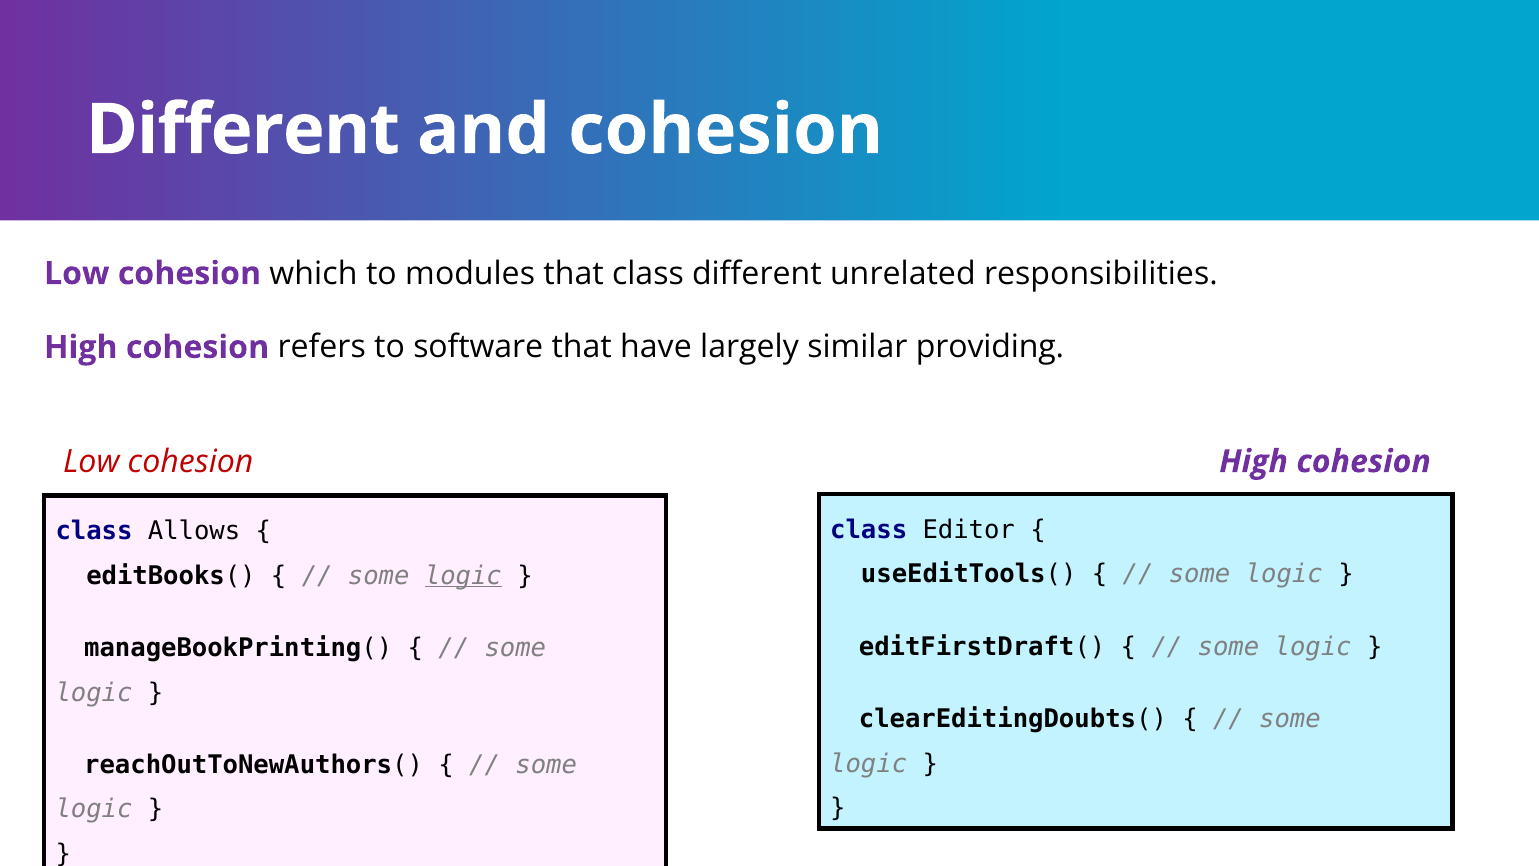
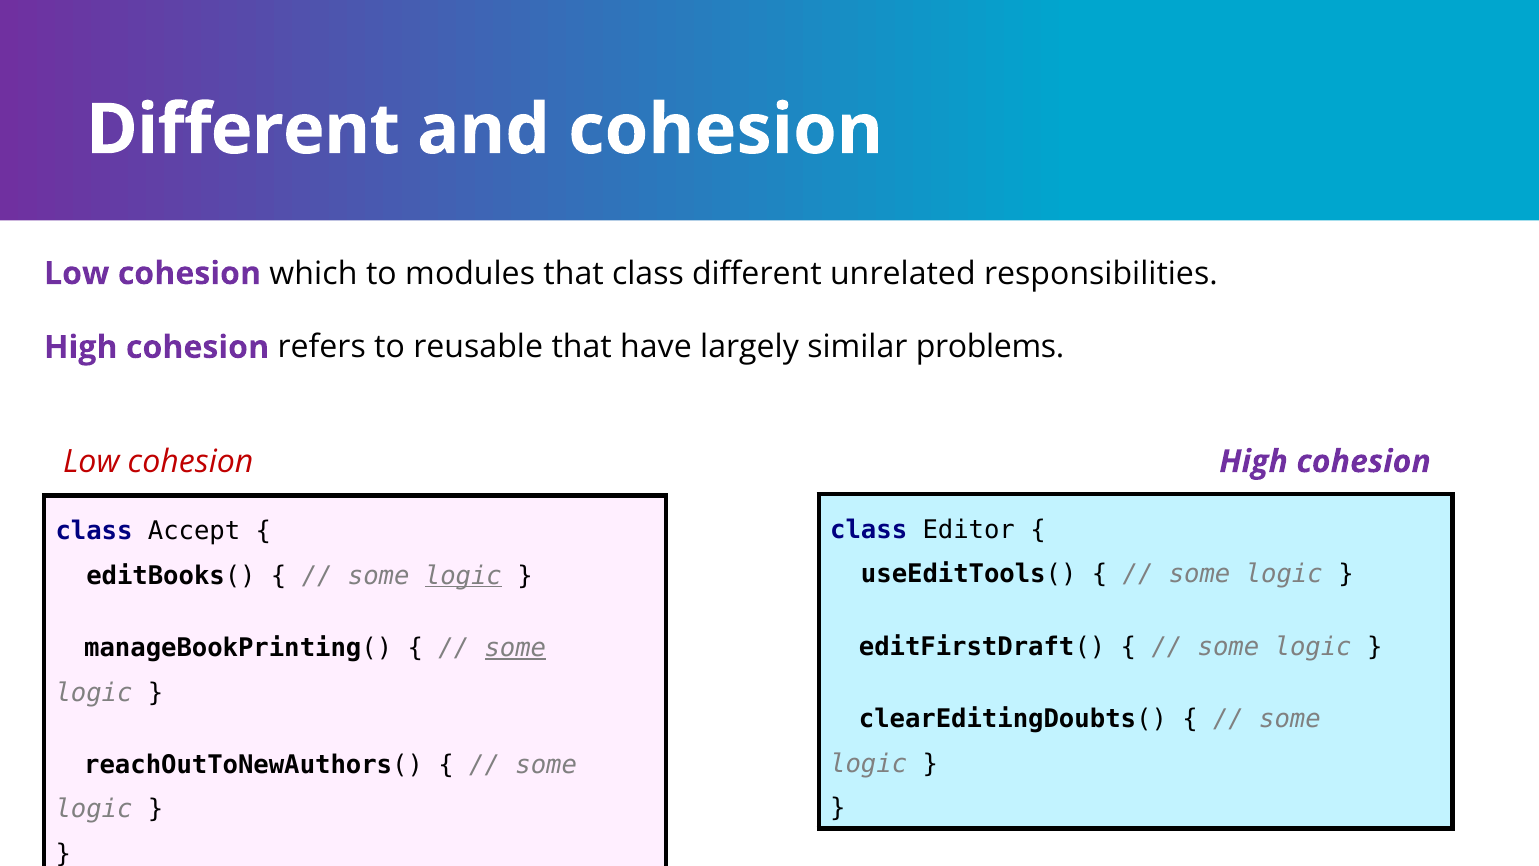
software: software -> reusable (478, 347)
providing: providing -> problems (990, 347)
Allows: Allows -> Accept (194, 531)
some underline: none -> present (515, 648)
